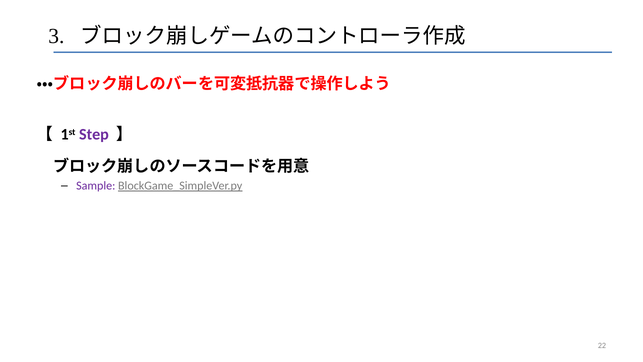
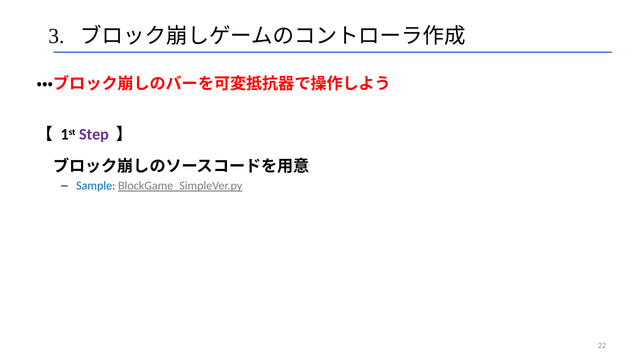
Sample colour: purple -> blue (96, 185)
